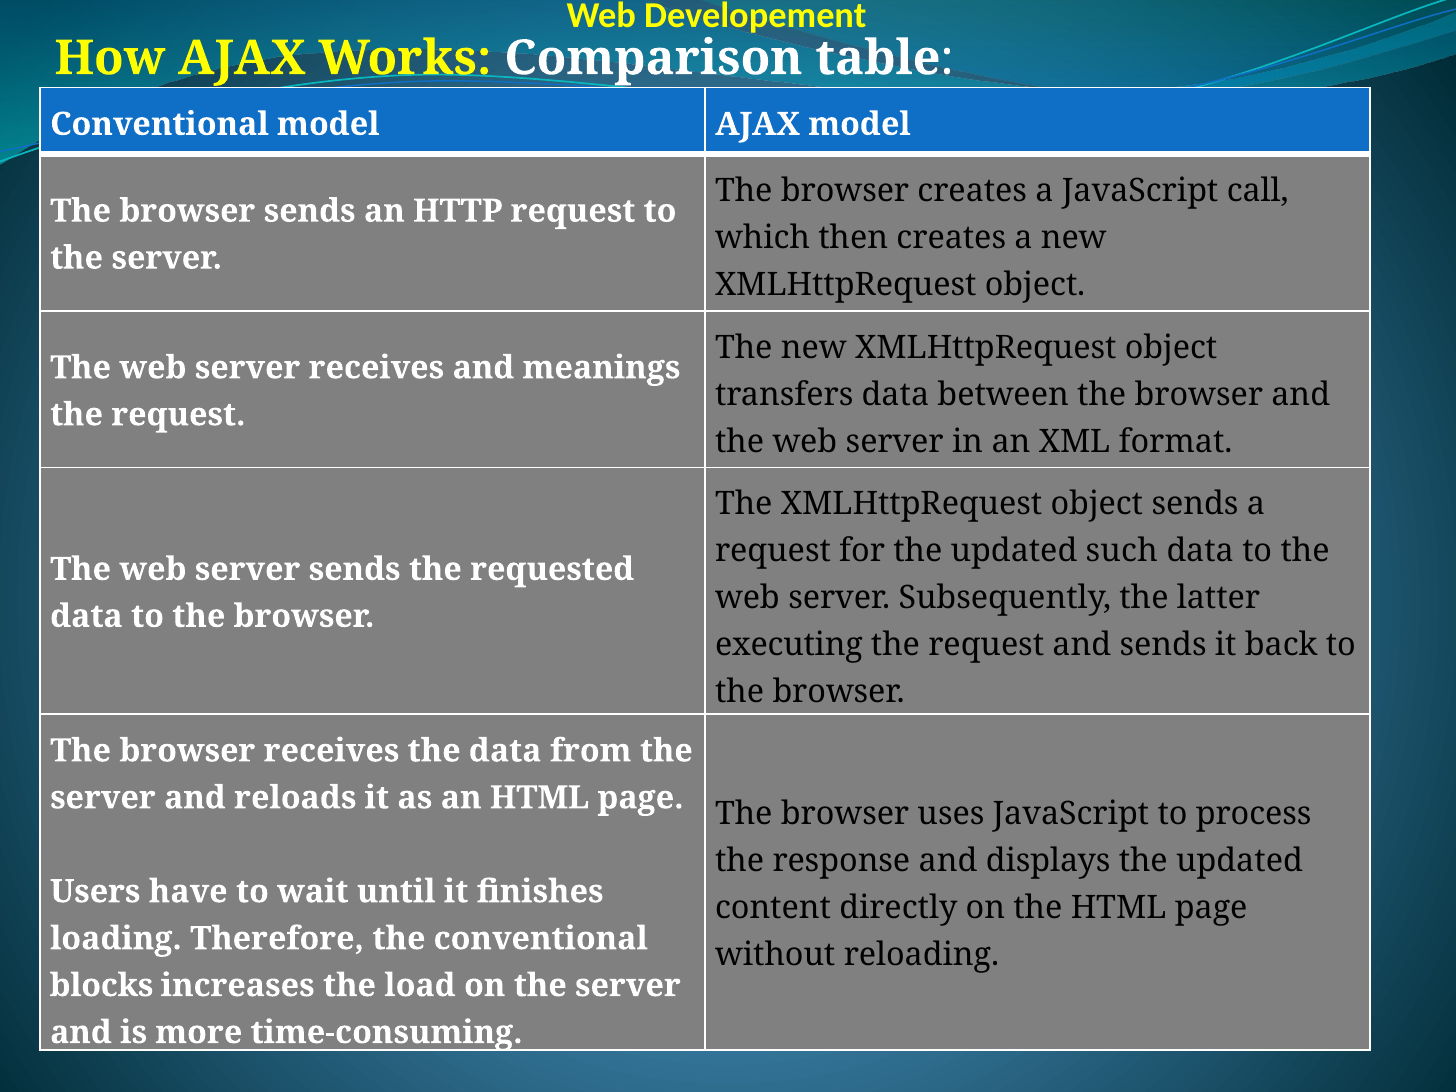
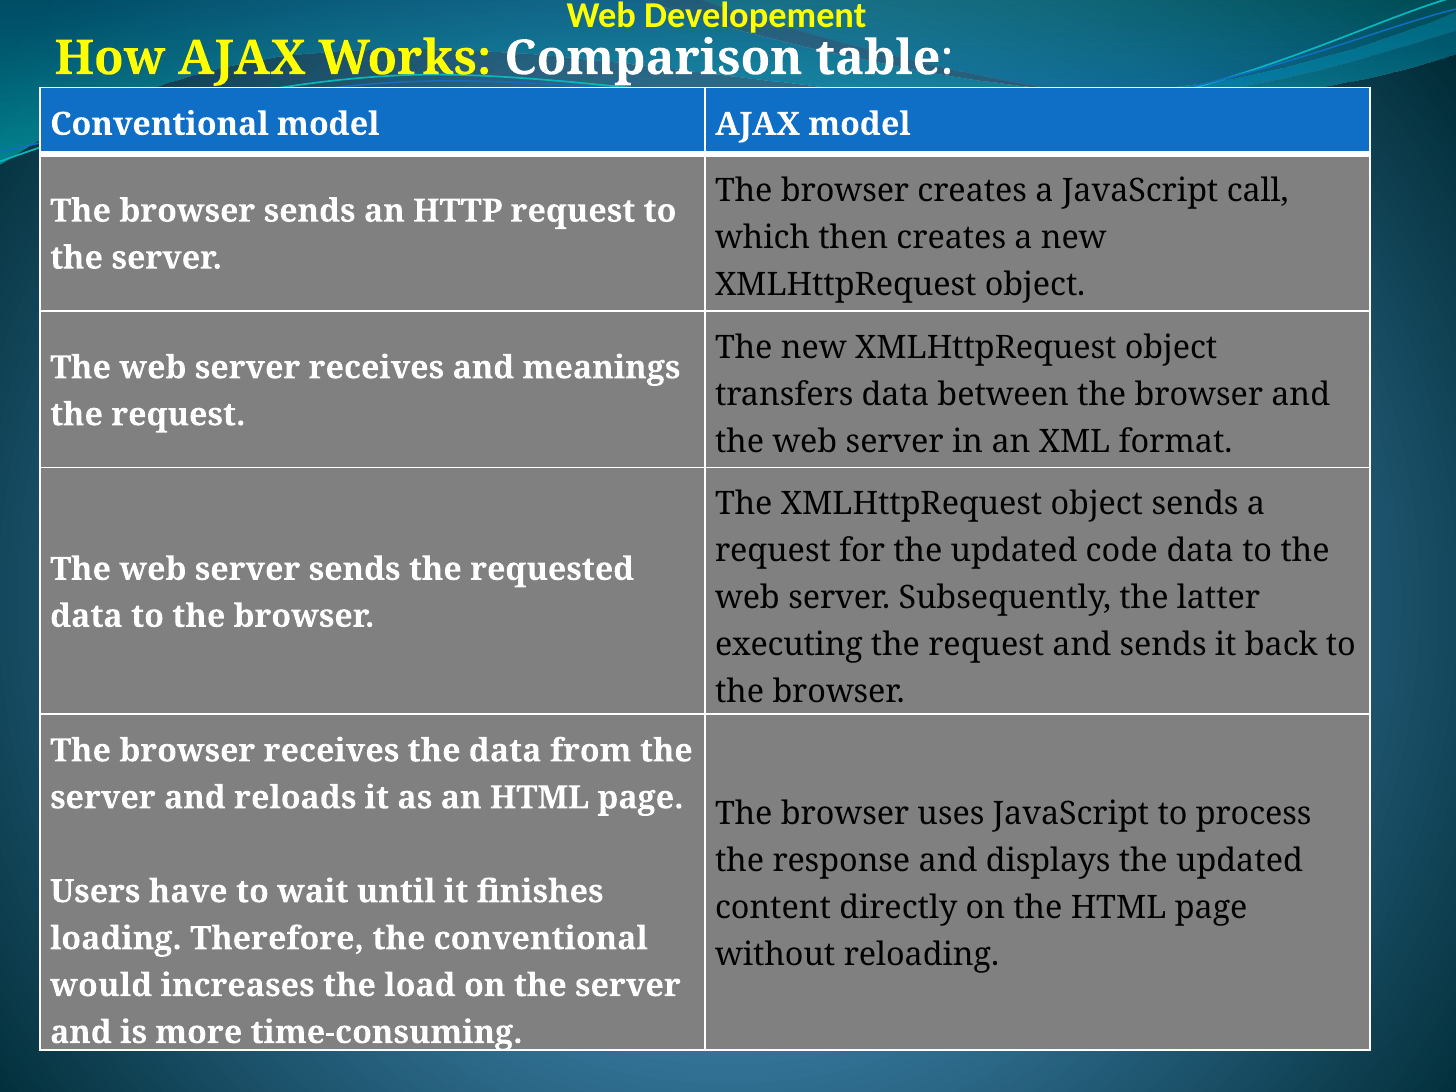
such: such -> code (1122, 551)
blocks: blocks -> would (101, 986)
